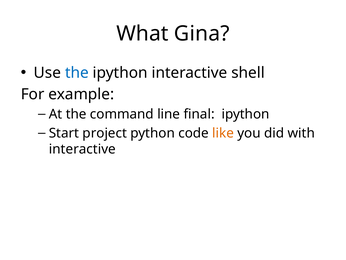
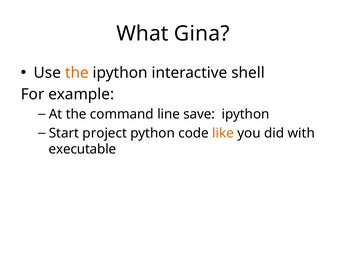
the colour: blue -> orange (77, 73)
final: final -> save (199, 114)
interactive: interactive -> executable (82, 149)
